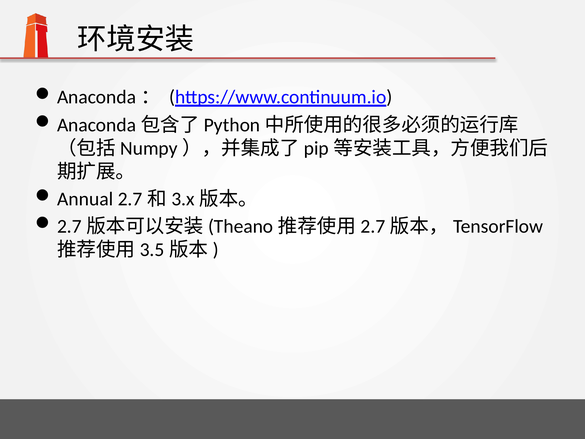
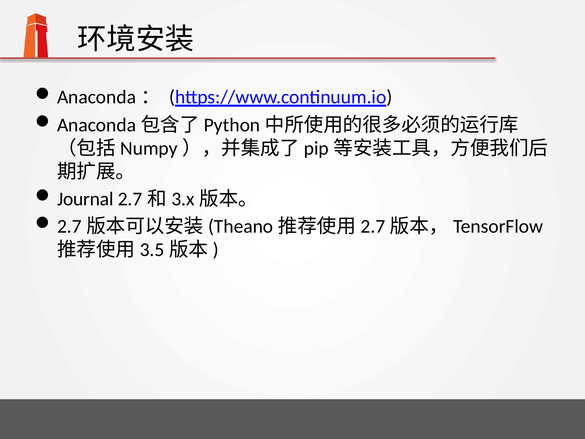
Annual: Annual -> Journal (85, 199)
